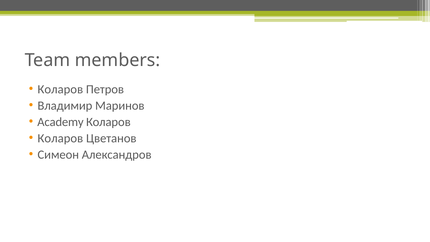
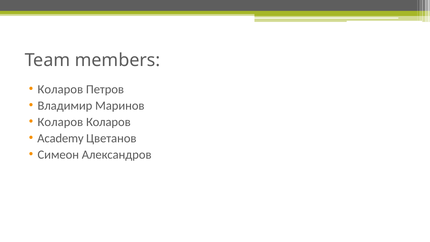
Academy: Academy -> Коларов (60, 122)
Коларов: Коларов -> Academy (60, 138)
